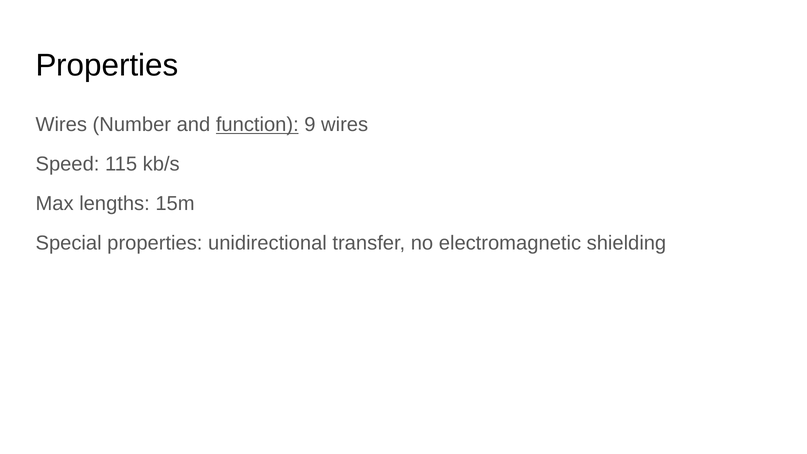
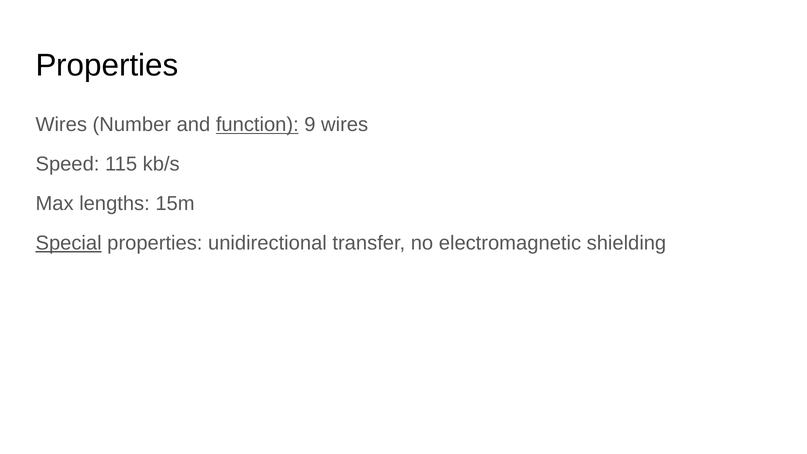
Special underline: none -> present (69, 243)
